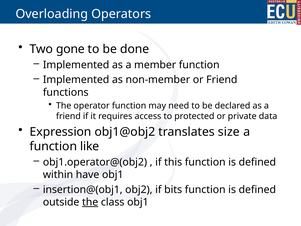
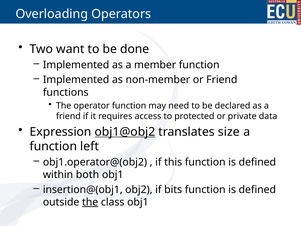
gone: gone -> want (70, 49)
obj1@obj2 underline: none -> present (125, 132)
like: like -> left (90, 146)
have: have -> both (88, 175)
